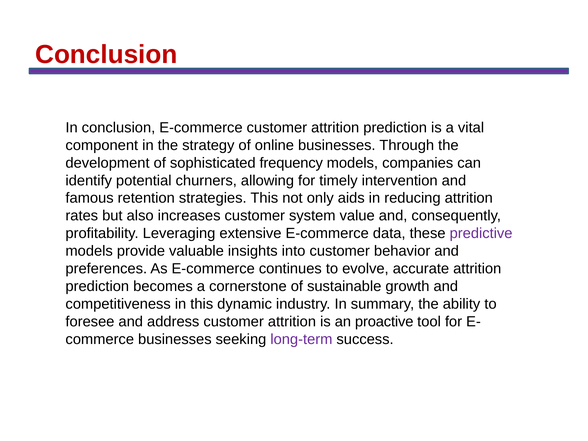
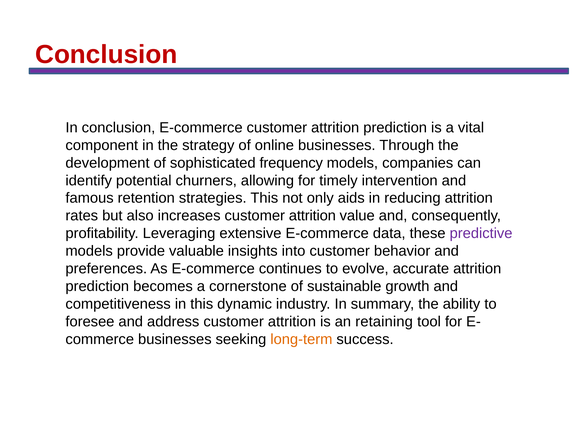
increases customer system: system -> attrition (312, 216)
proactive: proactive -> retaining (384, 322)
long-term colour: purple -> orange (301, 339)
